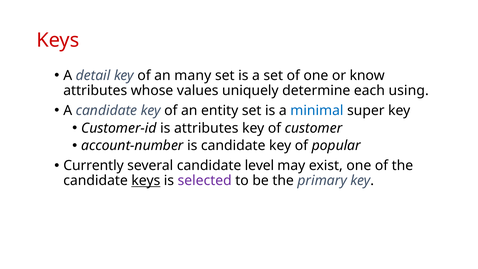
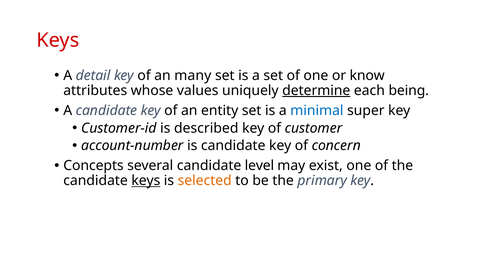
determine underline: none -> present (316, 91)
using: using -> being (409, 91)
is attributes: attributes -> described (206, 128)
popular: popular -> concern (336, 146)
Currently: Currently -> Concepts (93, 166)
selected colour: purple -> orange (205, 181)
